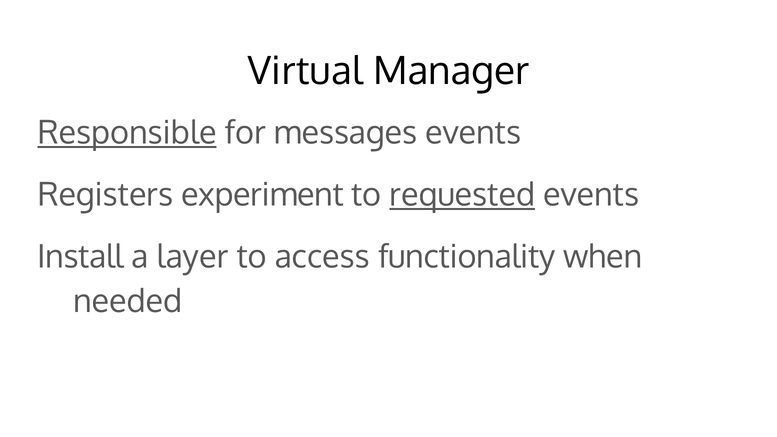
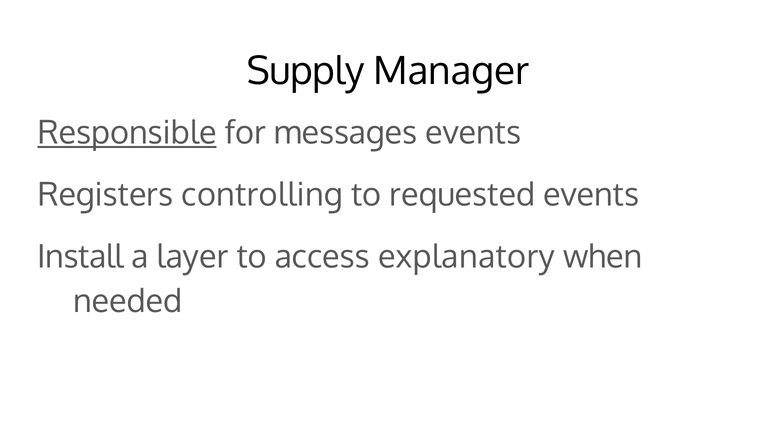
Virtual: Virtual -> Supply (306, 72)
experiment: experiment -> controlling (262, 195)
requested underline: present -> none (462, 195)
functionality: functionality -> explanatory (466, 257)
